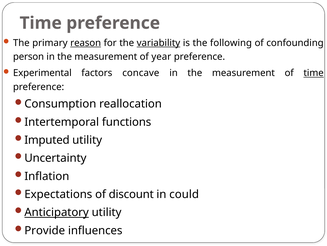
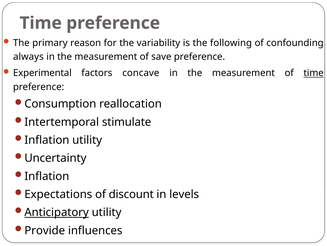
reason underline: present -> none (86, 43)
variability underline: present -> none (158, 43)
person: person -> always (28, 56)
year: year -> save (161, 56)
functions: functions -> stimulate (127, 122)
Imputed: Imputed -> Inflation (47, 140)
could: could -> levels (184, 194)
